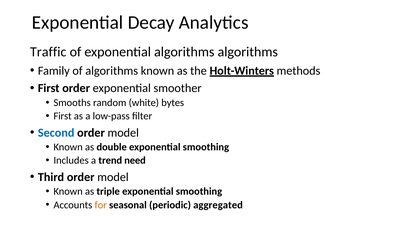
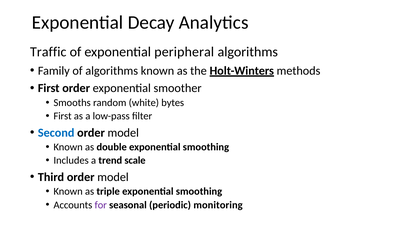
exponential algorithms: algorithms -> peripheral (184, 52)
need: need -> scale (135, 161)
for colour: orange -> purple (101, 205)
aggregated: aggregated -> monitoring (218, 205)
